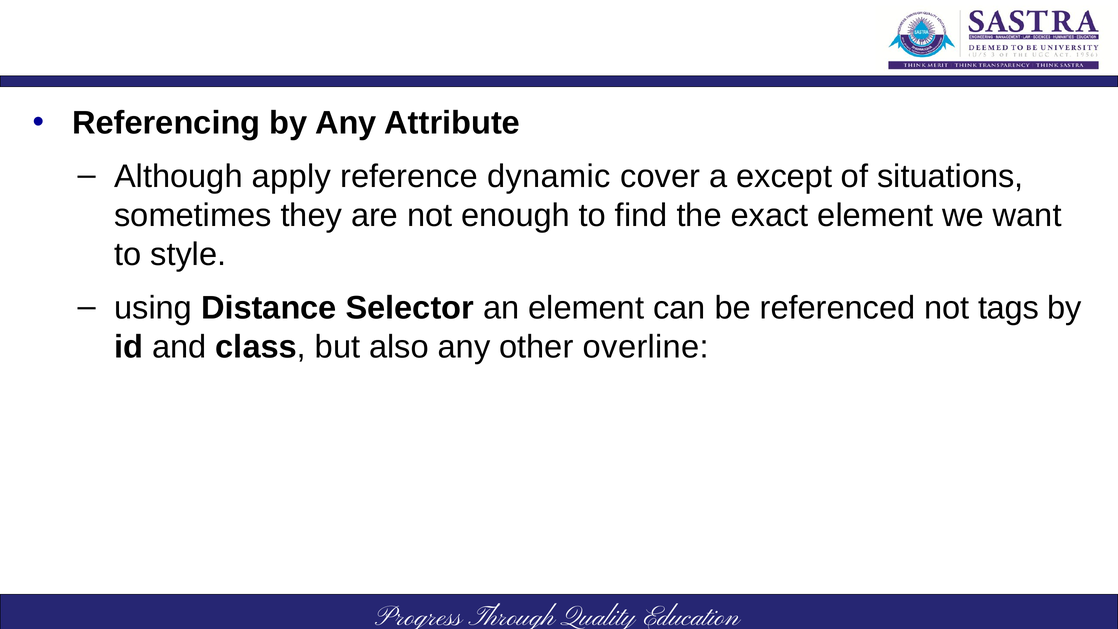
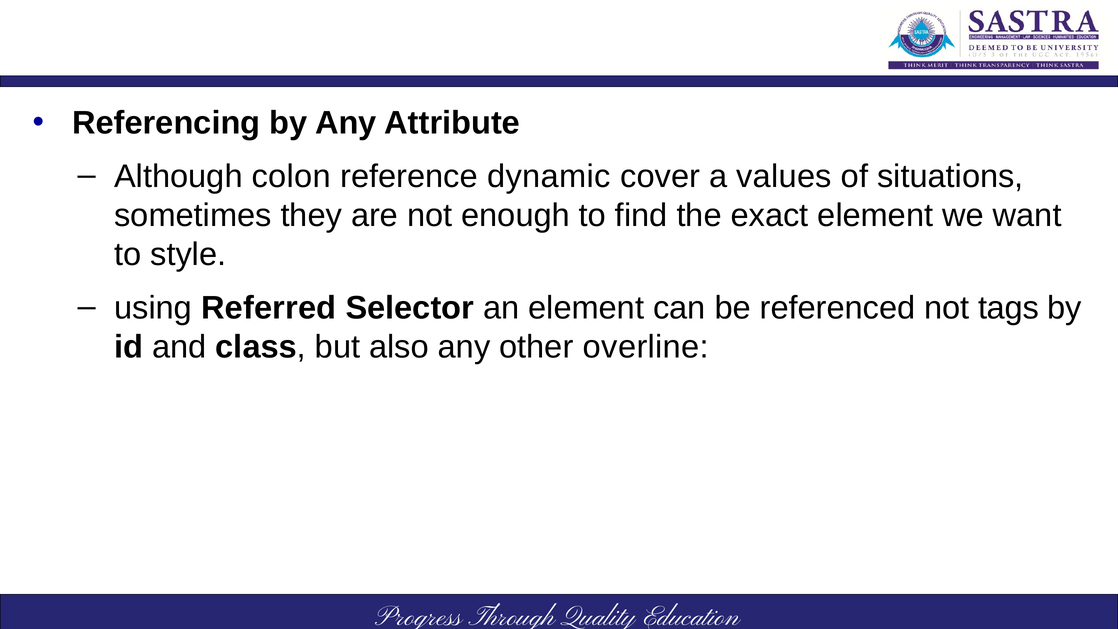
apply: apply -> colon (291, 176)
except: except -> values (784, 176)
Distance: Distance -> Referred (269, 308)
